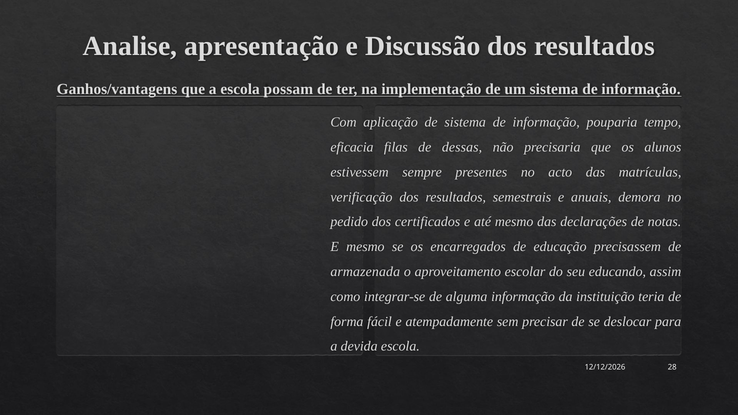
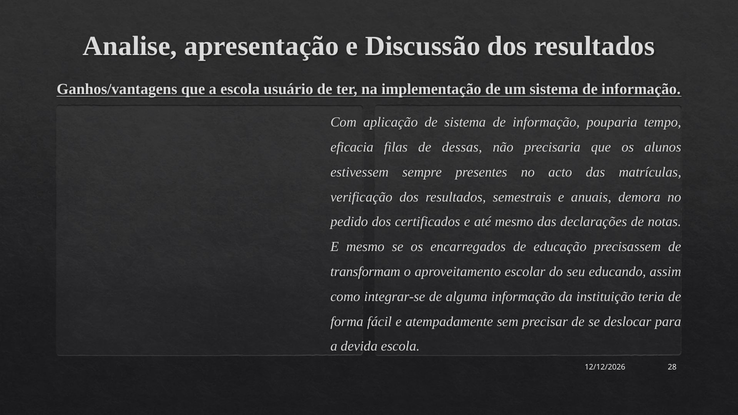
possam: possam -> usuário (288, 89)
armazenada: armazenada -> transformam (365, 272)
